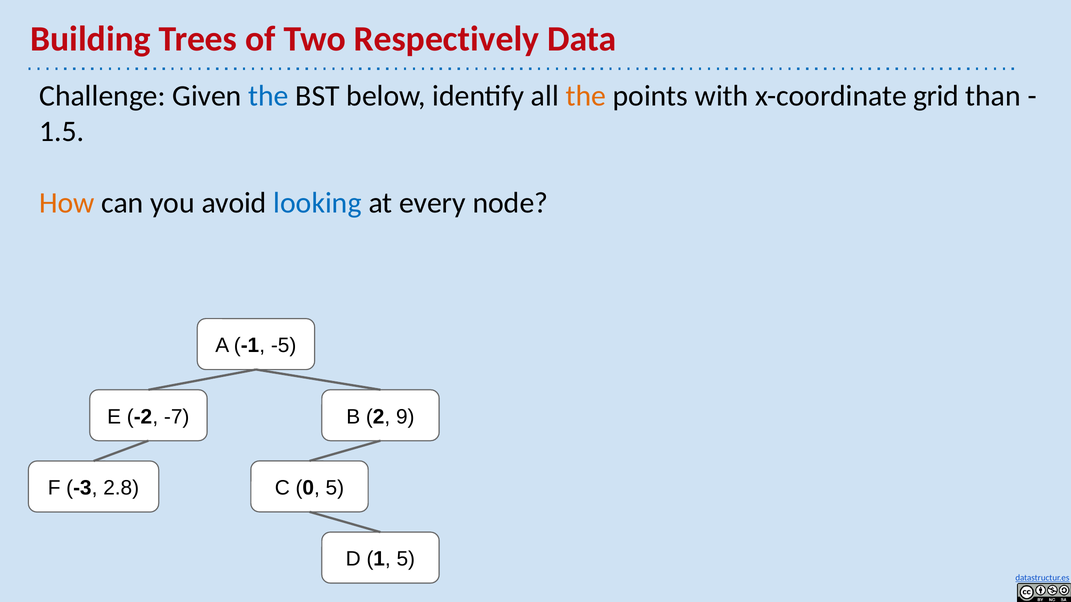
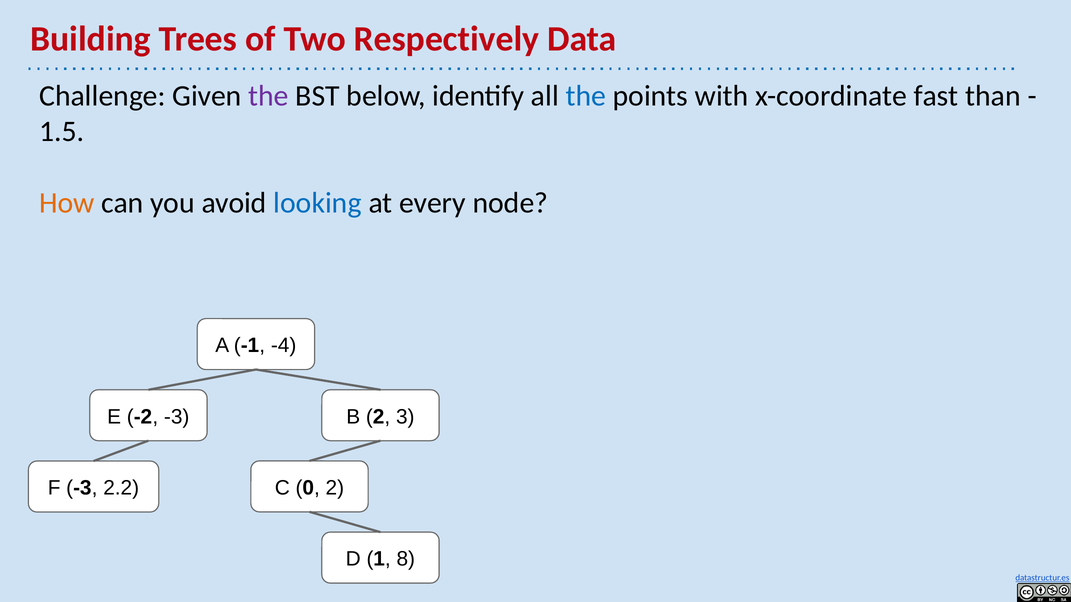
the colour: blue -> purple (269, 96)
the colour: orange -> blue (586, 96)
grid: grid -> fast (936, 96)
-5: -5 -> -4 (284, 346)
-2 -7: -7 -> -3 (177, 417)
9: 9 -> 3 (405, 417)
0 5: 5 -> 2 (335, 488)
2.8: 2.8 -> 2.2 (121, 488)
1 5: 5 -> 8 (406, 559)
